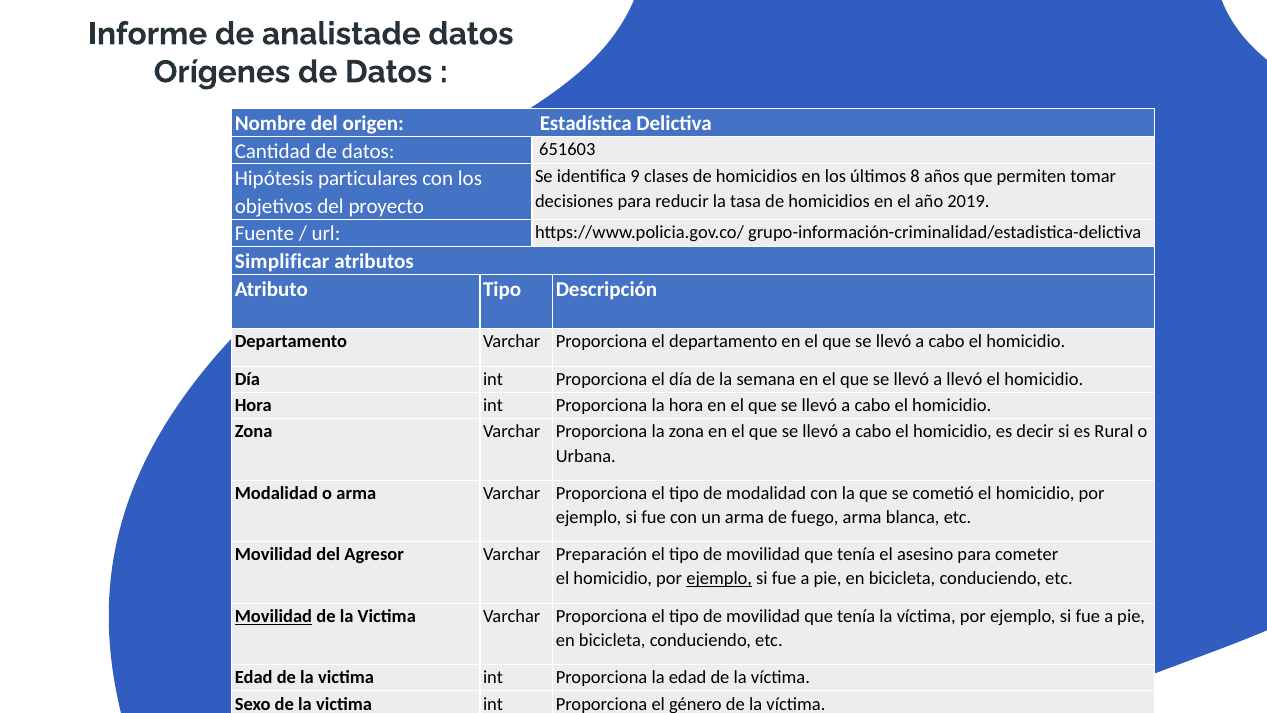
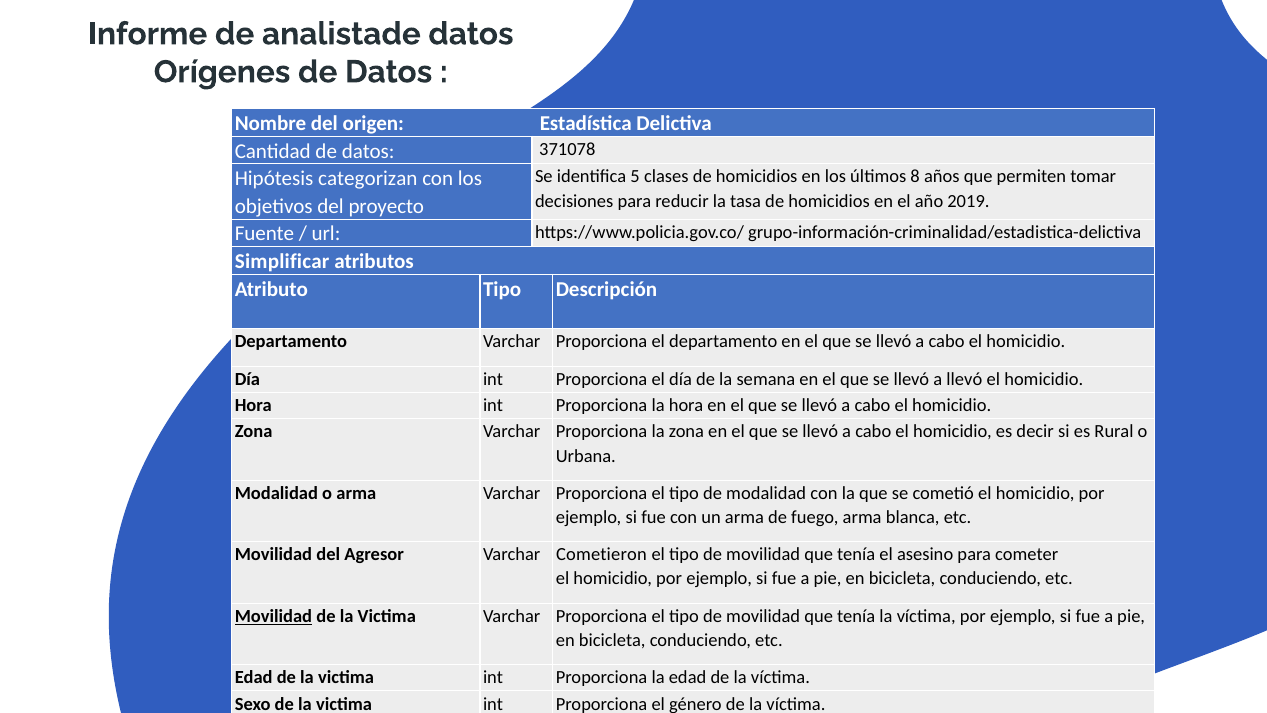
651603: 651603 -> 371078 (567, 149)
9: 9 -> 5 (635, 177)
particulares: particulares -> categorizan (368, 179)
Preparación: Preparación -> Cometieron (601, 555)
ejemplo underline: present -> none (719, 579)
